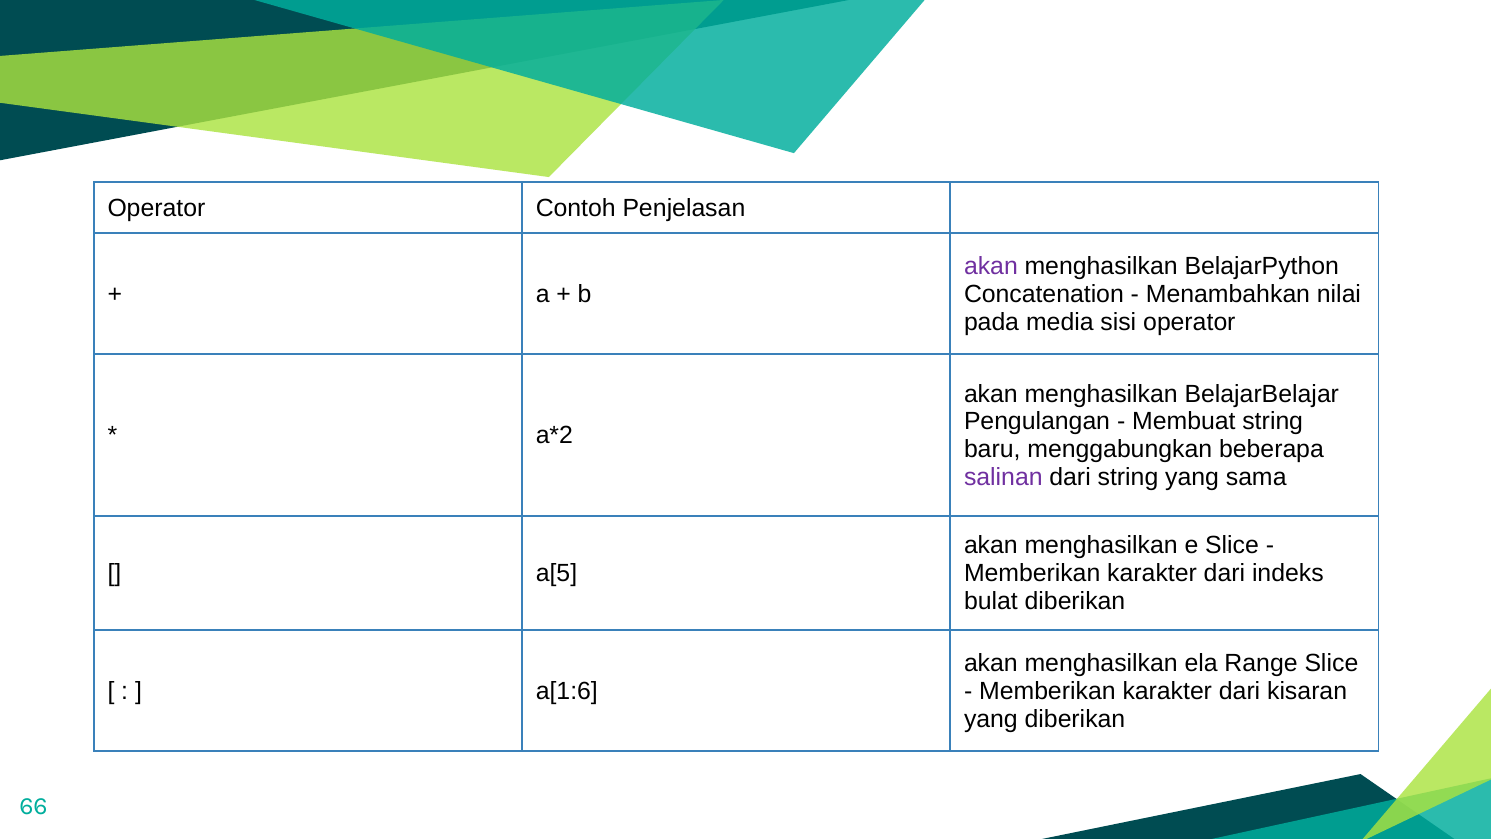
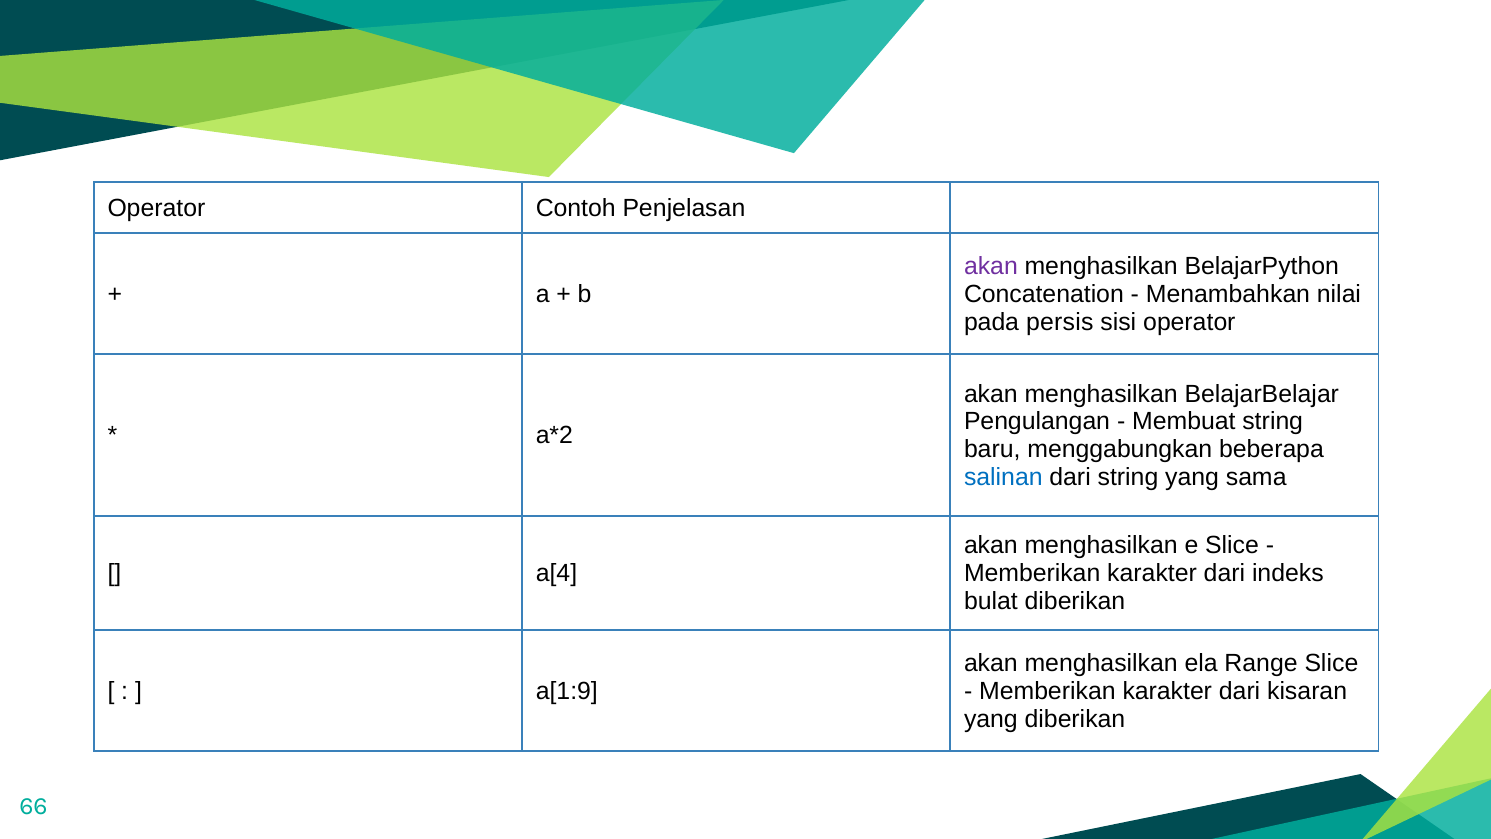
media: media -> persis (1060, 322)
salinan colour: purple -> blue (1003, 477)
a[5: a[5 -> a[4 (556, 573)
a[1:6: a[1:6 -> a[1:9 (567, 691)
